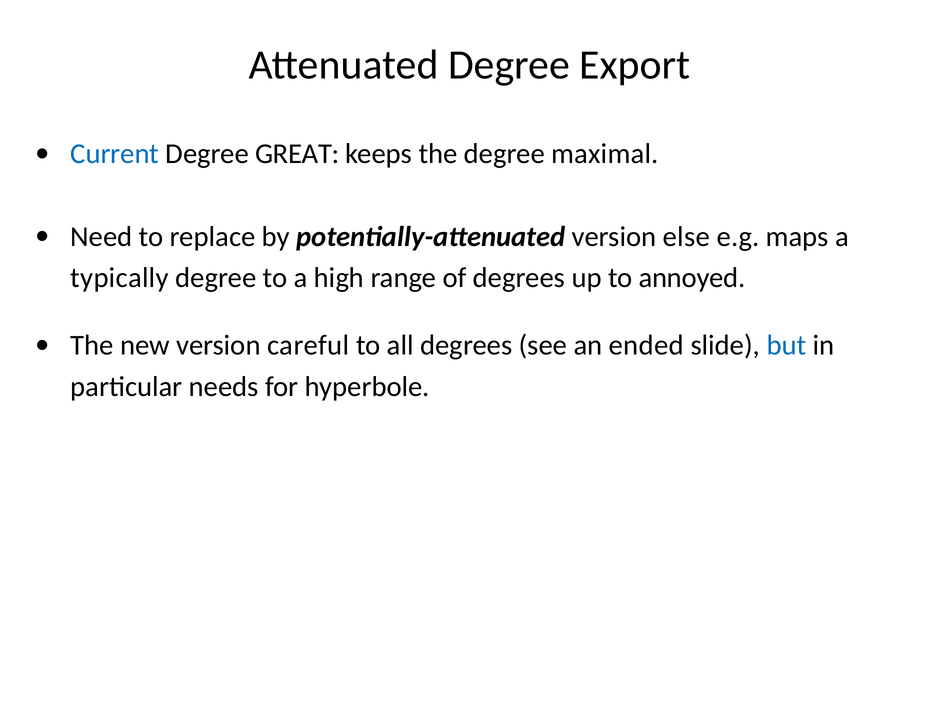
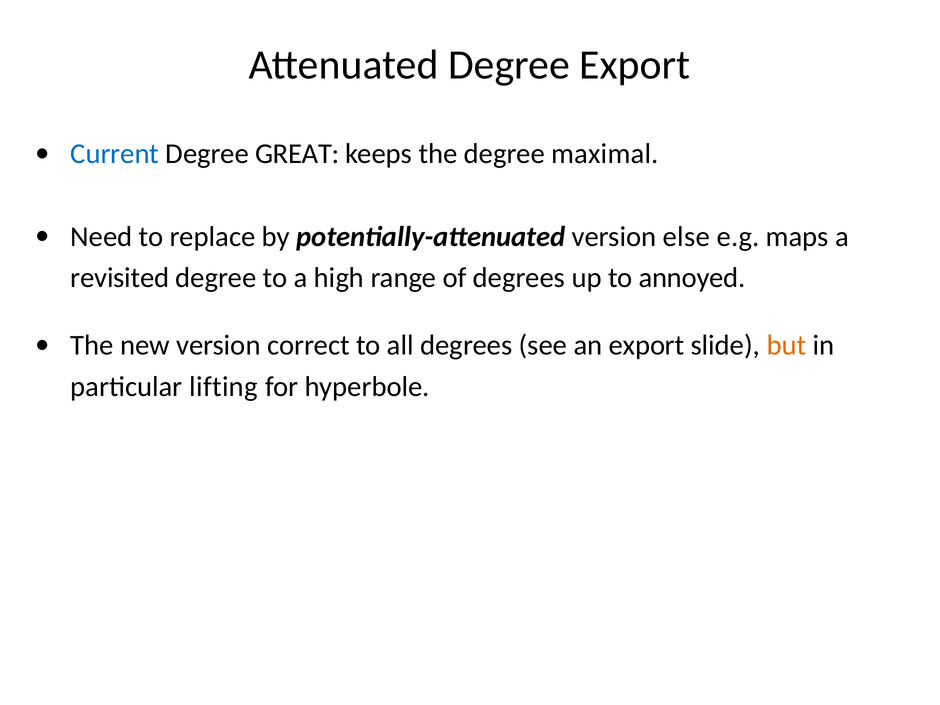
typically: typically -> revisited (120, 278)
careful: careful -> correct (308, 345)
an ended: ended -> export (647, 345)
but colour: blue -> orange (786, 345)
needs: needs -> lifting (224, 387)
